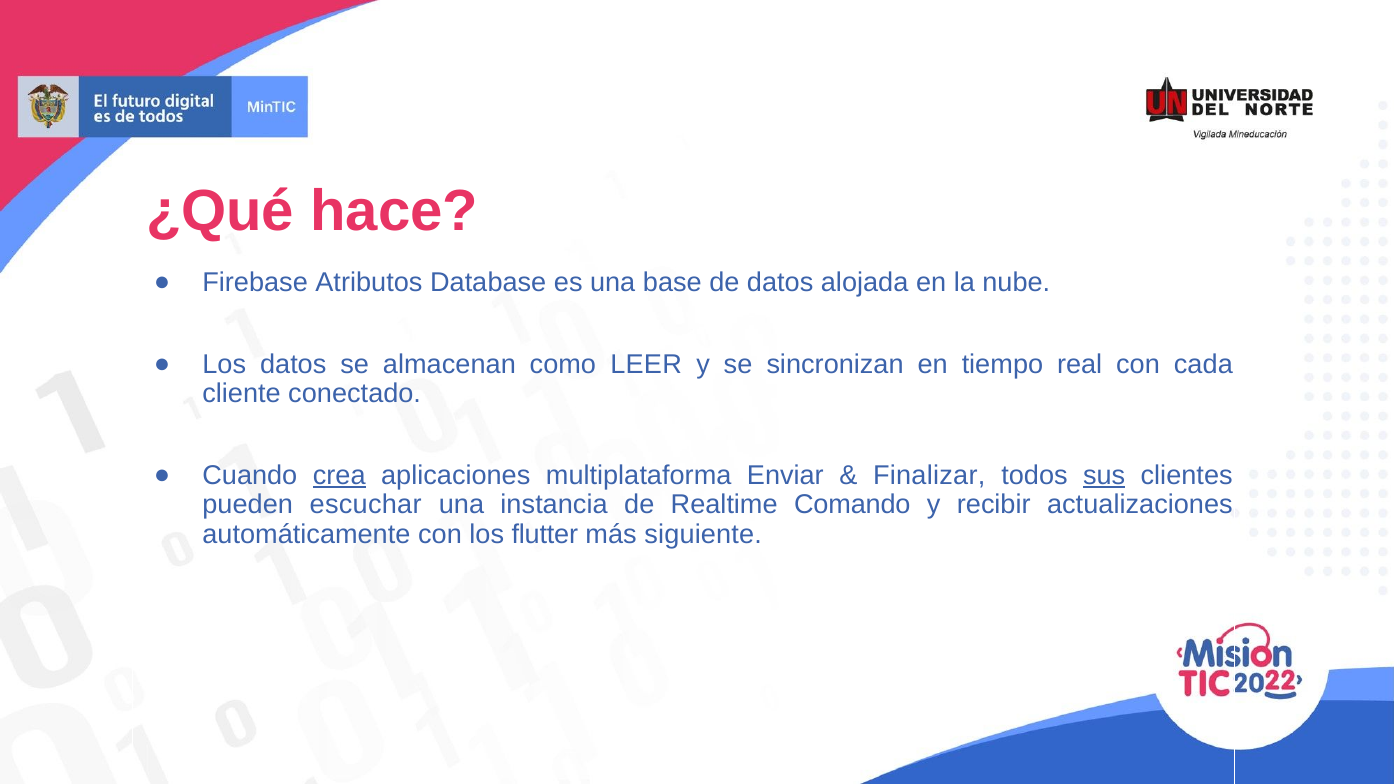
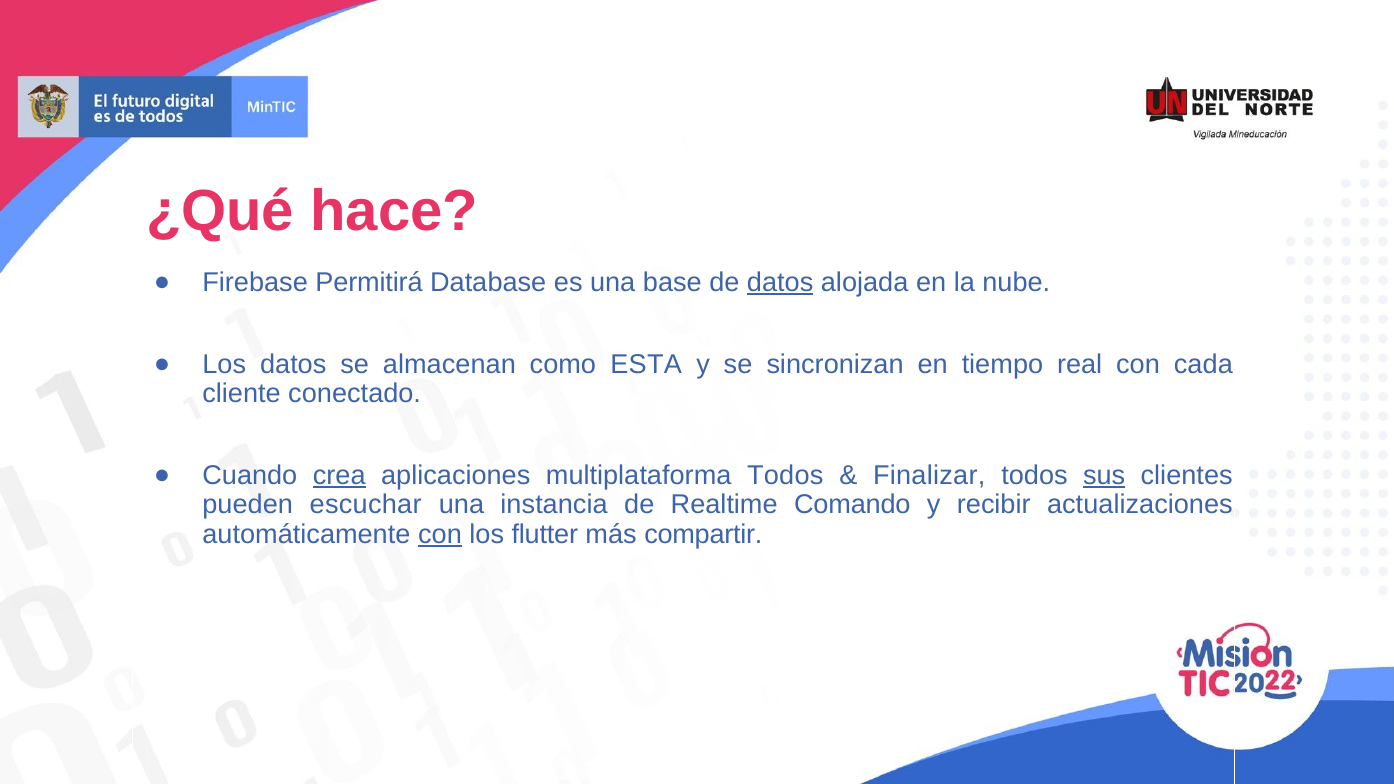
Atributos: Atributos -> Permitirá (369, 283)
datos underline: none -> present (780, 283)
LEER: LEER -> ESTA (646, 364)
multiplataforma Enviar: Enviar -> Todos (785, 476)
con underline: none -> present (440, 534)
siguiente: siguiente -> compartir (703, 534)
